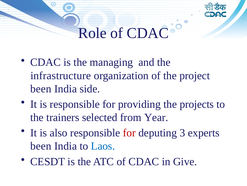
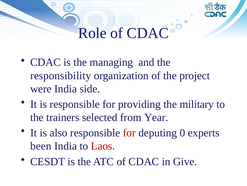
infrastructure: infrastructure -> responsibility (61, 75)
been: been -> were (41, 88)
projects: projects -> military (197, 104)
3: 3 -> 0 (182, 132)
Laos colour: blue -> red (103, 146)
